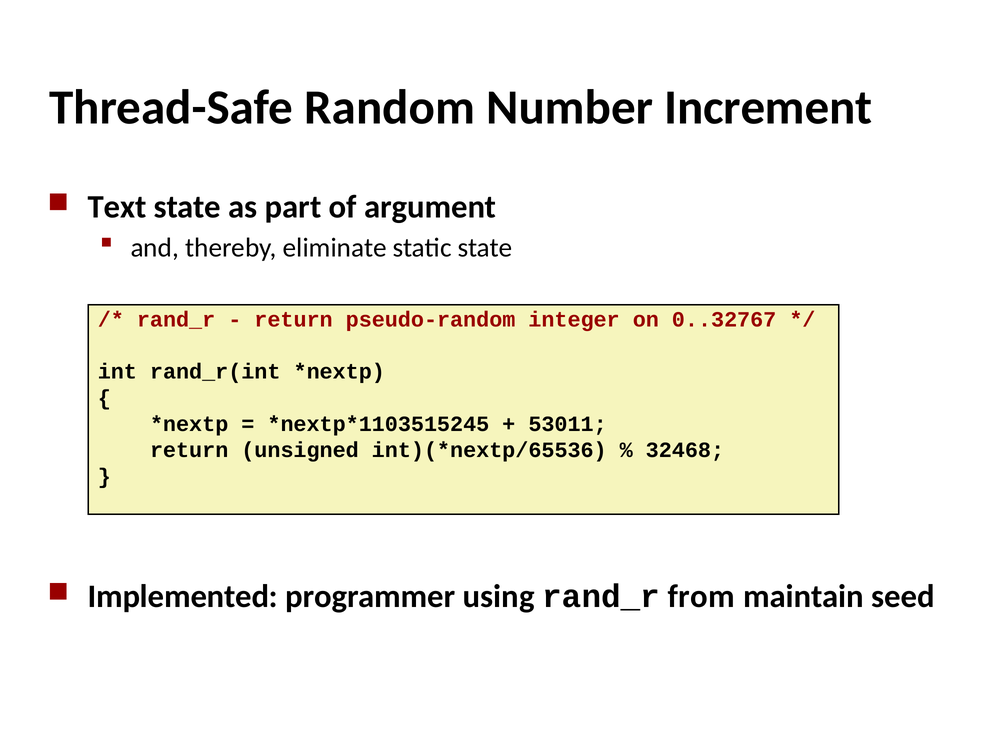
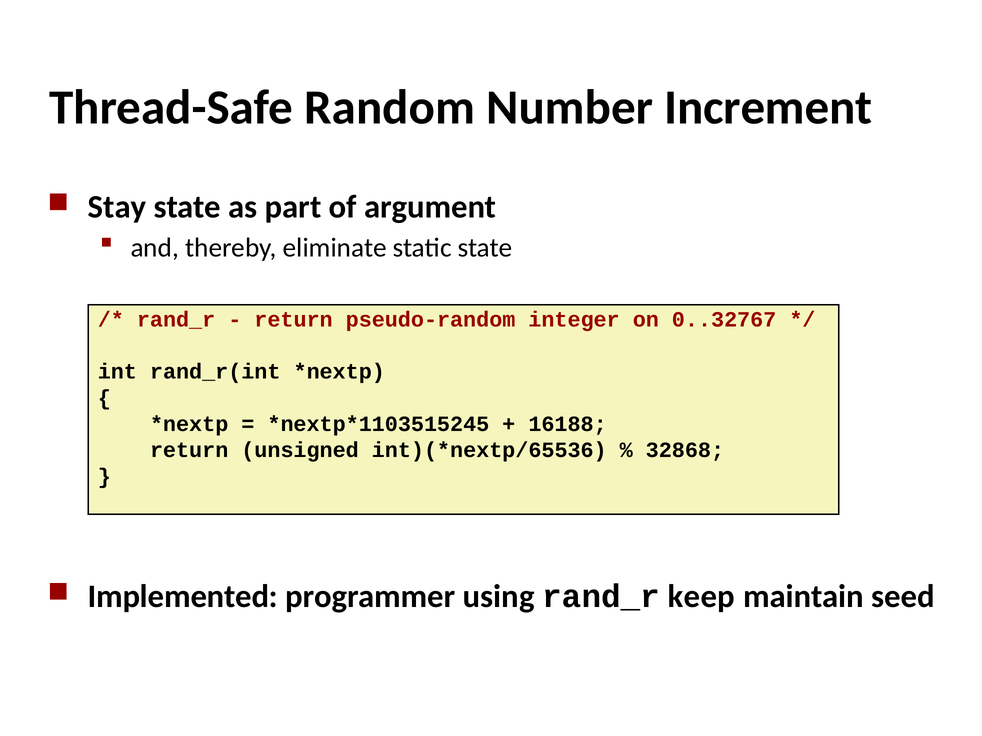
Text: Text -> Stay (117, 207)
53011: 53011 -> 16188 (568, 424)
32468: 32468 -> 32868 (685, 451)
from: from -> keep (701, 597)
